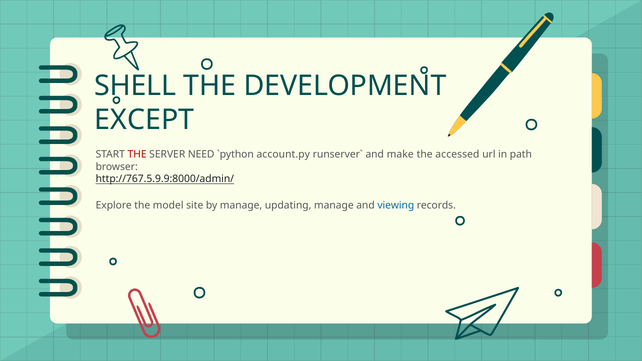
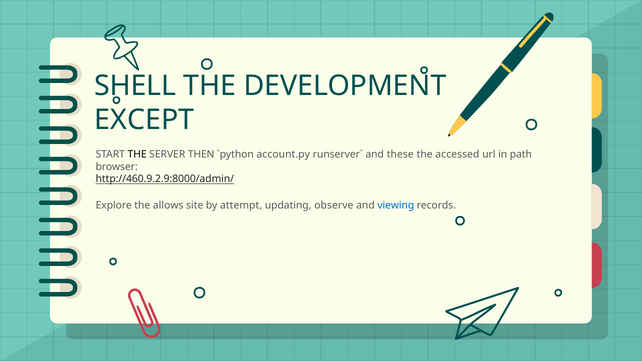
THE colour: red -> black (137, 154)
NEED: NEED -> THEN (201, 154)
make: make -> these (400, 154)
http://767.5.9.9:8000/admin/: http://767.5.9.9:8000/admin/ -> http://460.9.2.9:8000/admin/ (165, 179)
model: model -> allows (168, 205)
by manage: manage -> attempt (241, 205)
updating manage: manage -> observe (334, 205)
